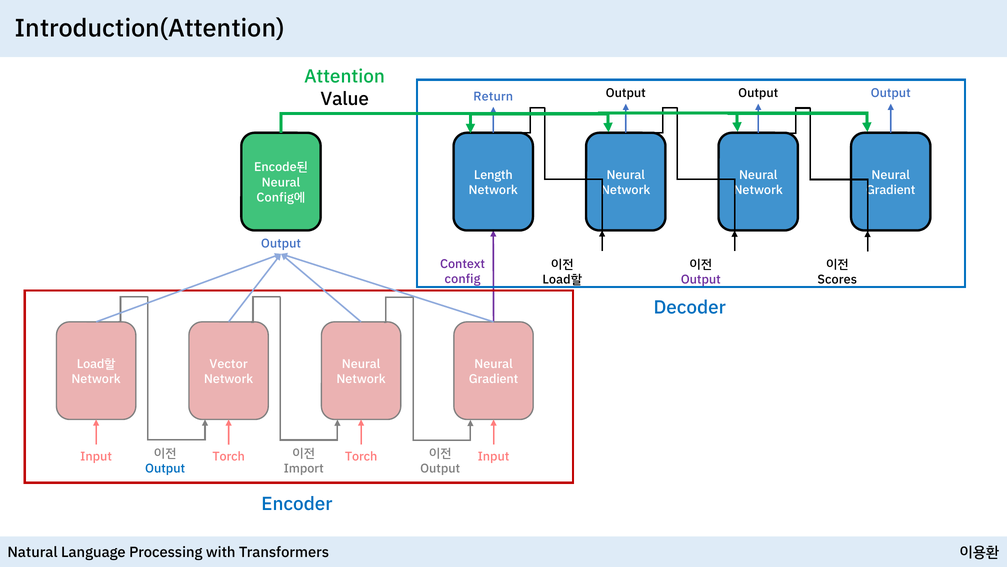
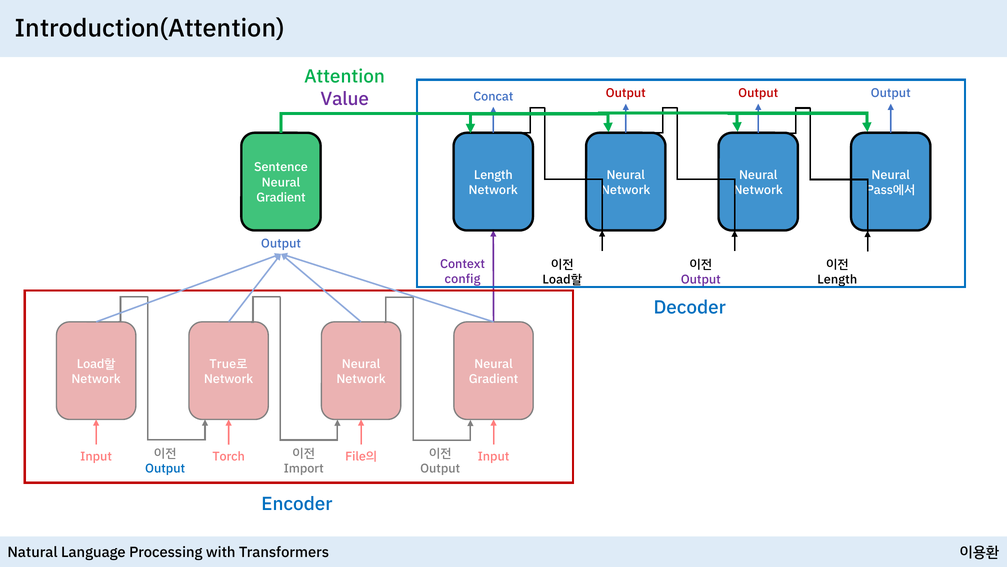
Output colour: black -> red (626, 93)
Output colour: black -> red (758, 93)
Return: Return -> Concat (493, 96)
Value colour: black -> purple (345, 99)
Encode된: Encode된 -> Sentence (281, 167)
Gradient: Gradient -> Pass에서 (891, 190)
Config에: Config에 -> Gradient (281, 197)
Scores: Scores -> Length (837, 279)
Vector: Vector -> True로 (229, 364)
Torch: Torch -> File의 (361, 456)
